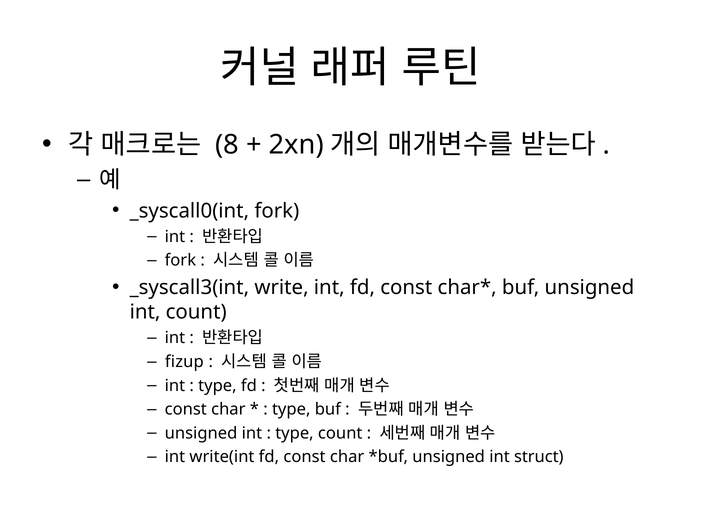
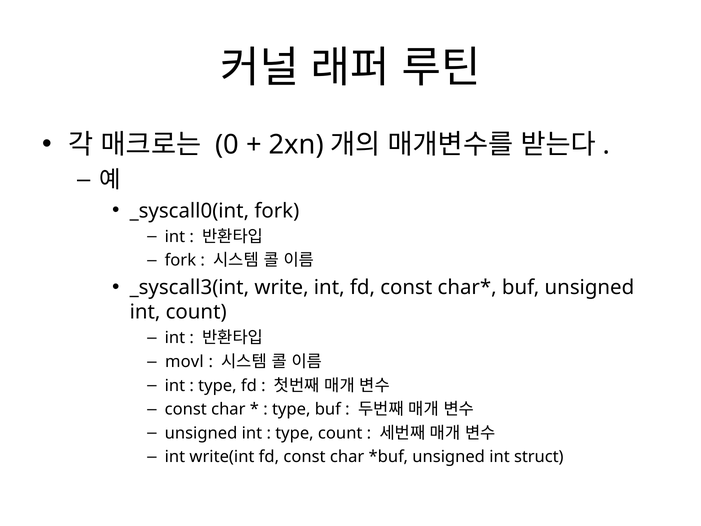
8: 8 -> 0 (227, 144)
fizup: fizup -> movl (184, 362)
